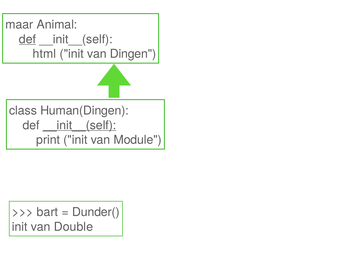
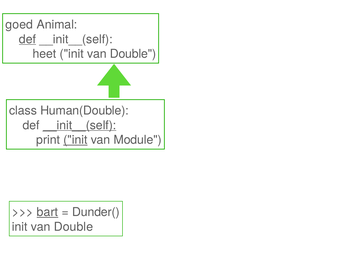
maar: maar -> goed (19, 25)
html: html -> heet (44, 54)
Dingen: Dingen -> Double (133, 54)
Human(Dingen: Human(Dingen -> Human(Double (84, 111)
init underline: none -> present (75, 140)
bart underline: none -> present (47, 212)
